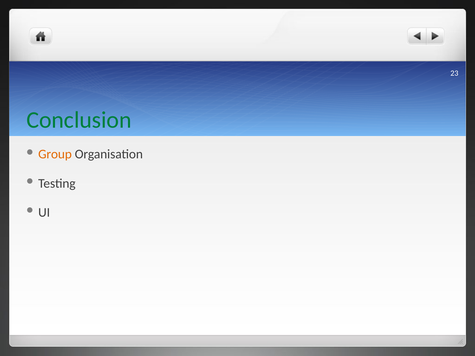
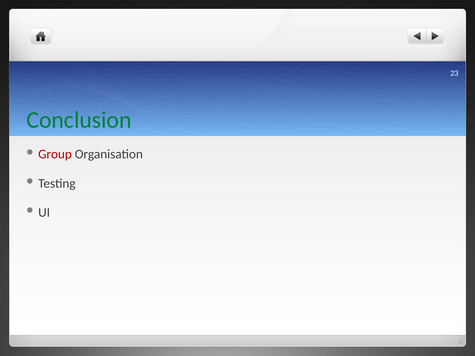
Group colour: orange -> red (55, 154)
